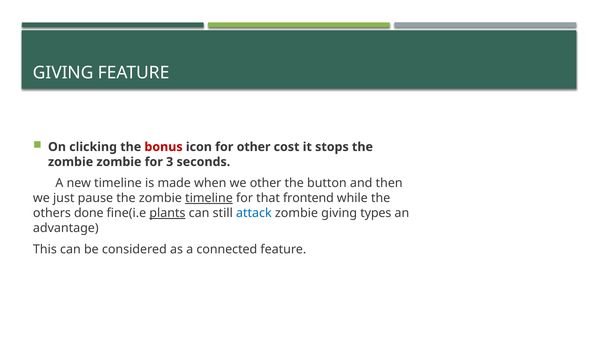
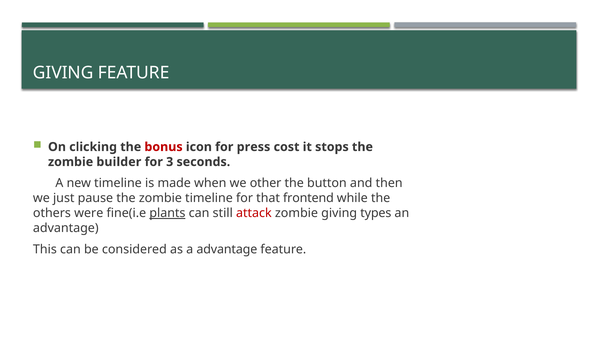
for other: other -> press (253, 147)
zombie zombie: zombie -> builder (119, 162)
timeline underline: present -> none (209, 198)
done: done -> were (89, 213)
attack colour: blue -> red (254, 213)
a connected: connected -> advantage (227, 249)
